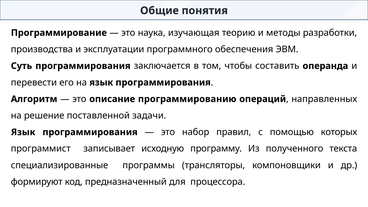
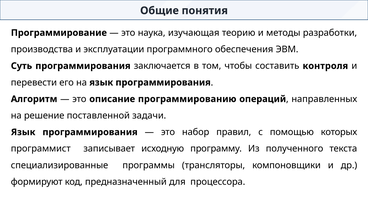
операнда: операнда -> контроля (325, 66)
